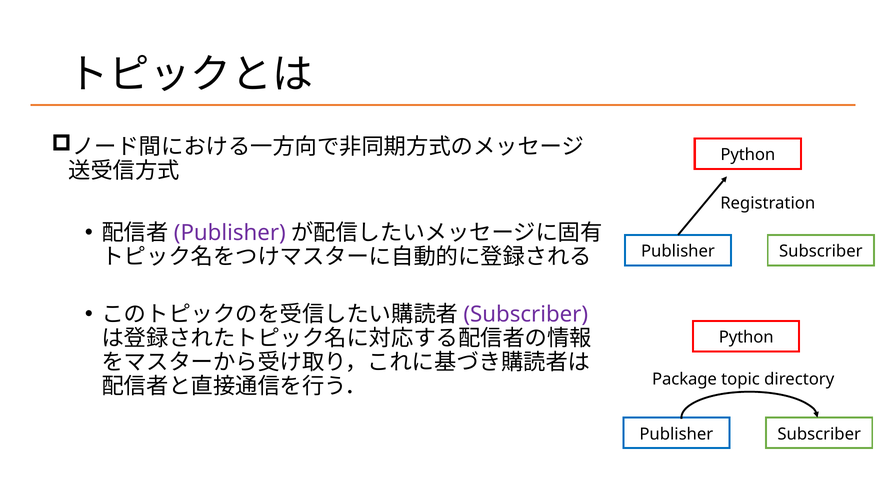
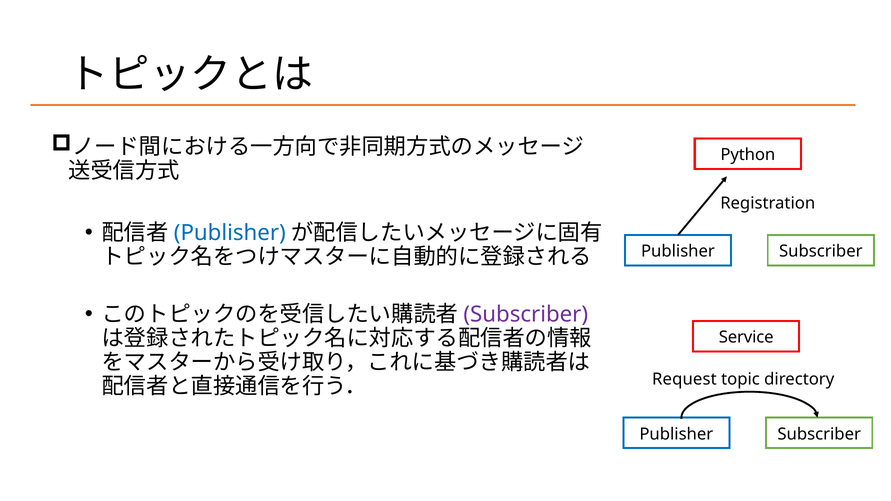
Publisher colour: purple -> blue (230, 233)
Python: Python -> Service (746, 338)
Package: Package -> Request (684, 380)
